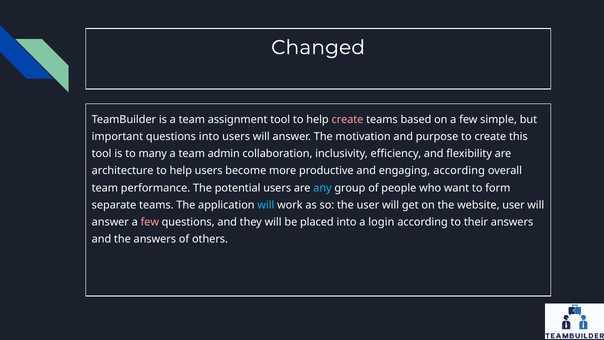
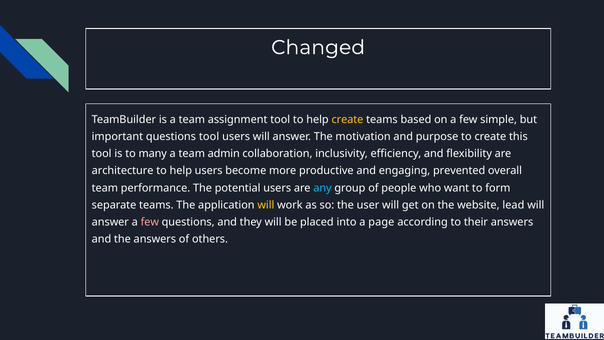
create colour: pink -> yellow (347, 120)
questions into: into -> tool (209, 137)
engaging according: according -> prevented (459, 171)
will colour: light blue -> yellow (266, 205)
website user: user -> lead (513, 205)
login: login -> page (381, 222)
